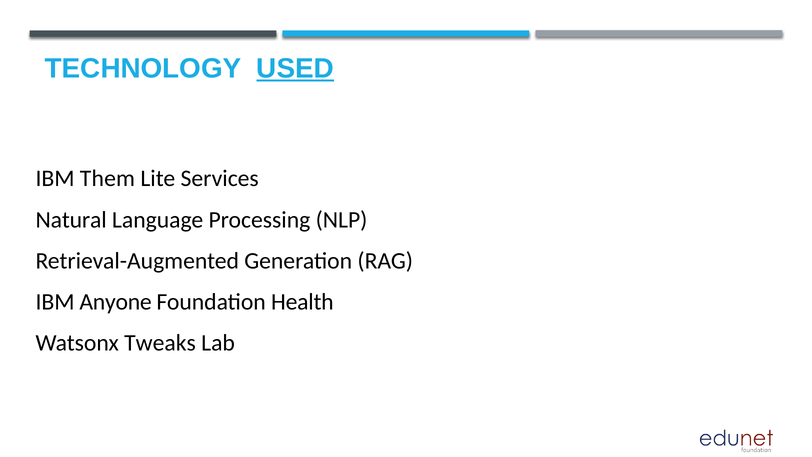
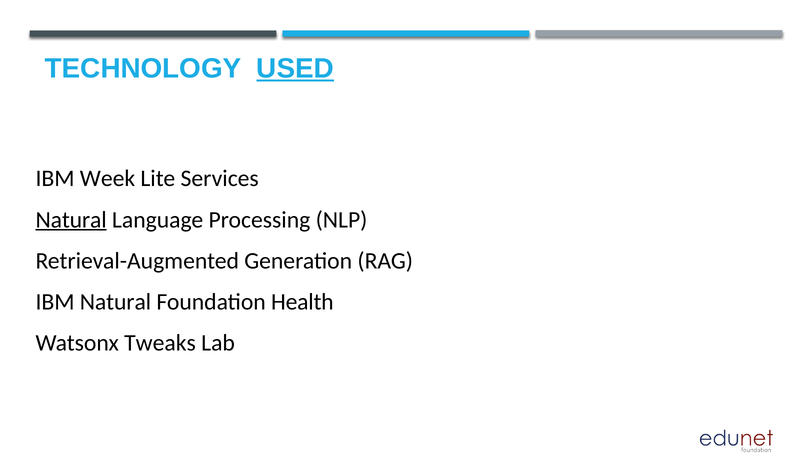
Them: Them -> Week (107, 179)
Natural underline: none -> present (71, 220)
IBM Anyone: Anyone -> Natural (115, 302)
